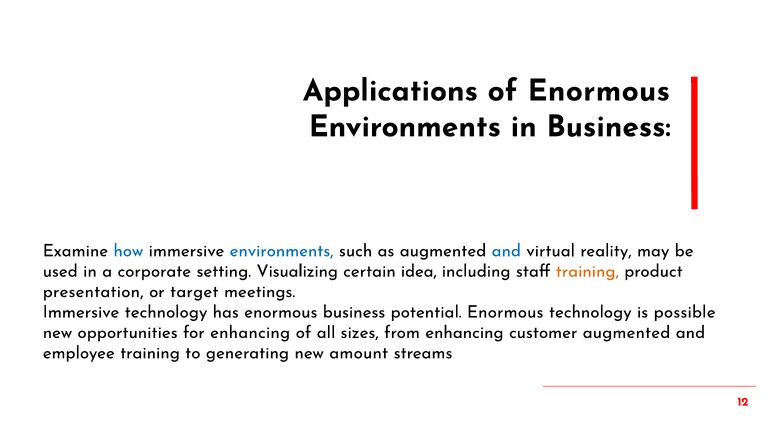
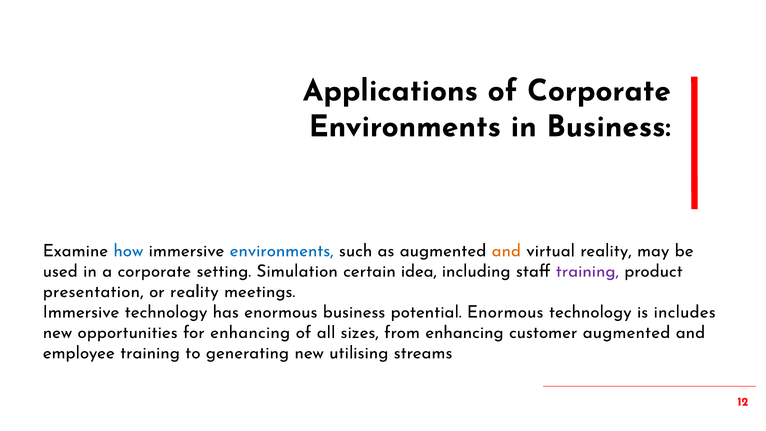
of Enormous: Enormous -> Corporate (599, 91)
and colour: blue -> orange (506, 251)
Visualizing: Visualizing -> Simulation (297, 271)
training colour: orange -> purple (587, 271)
or target: target -> reality (194, 291)
possible: possible -> includes (685, 312)
amount: amount -> utilising (359, 353)
